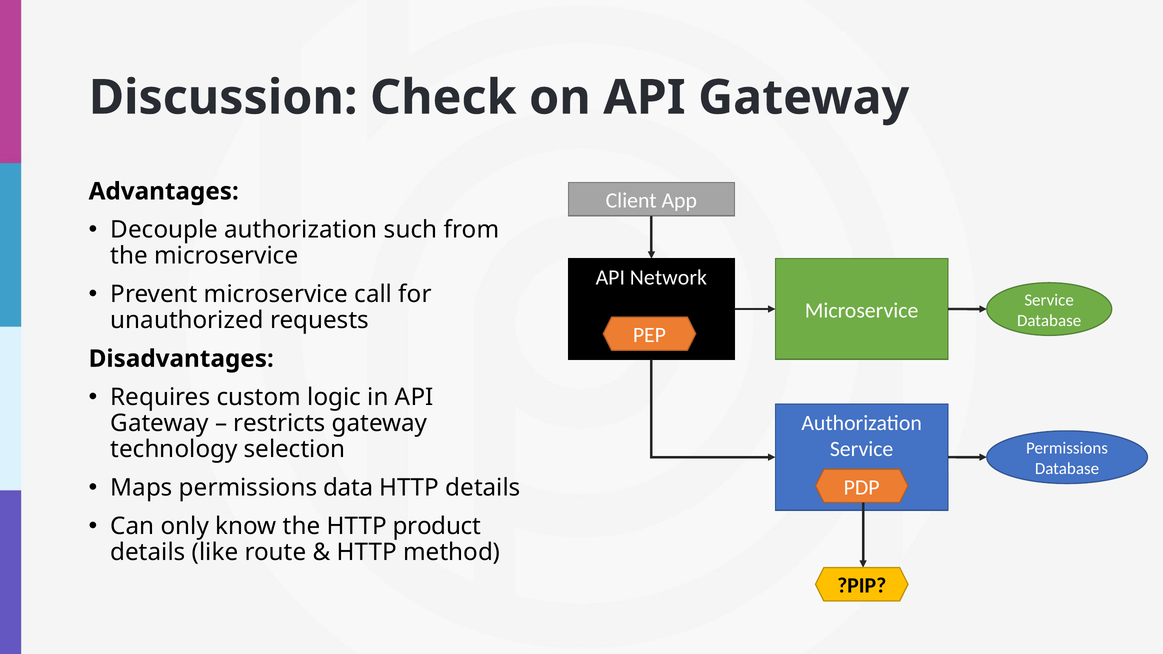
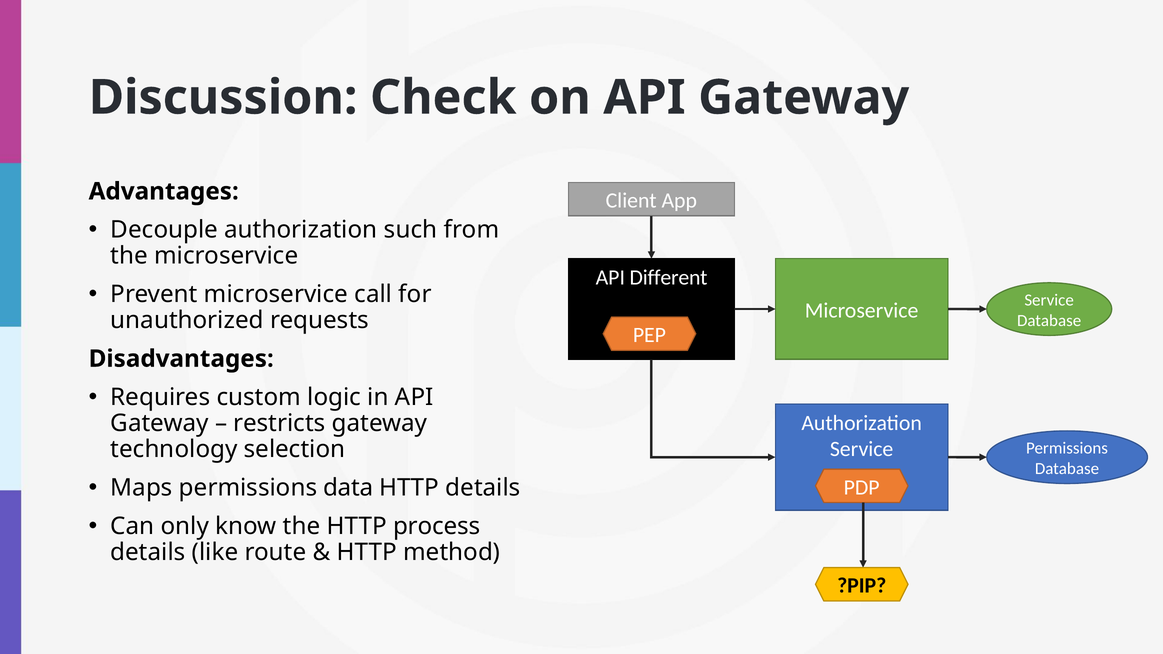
Network: Network -> Different (669, 278)
product: product -> process (437, 526)
